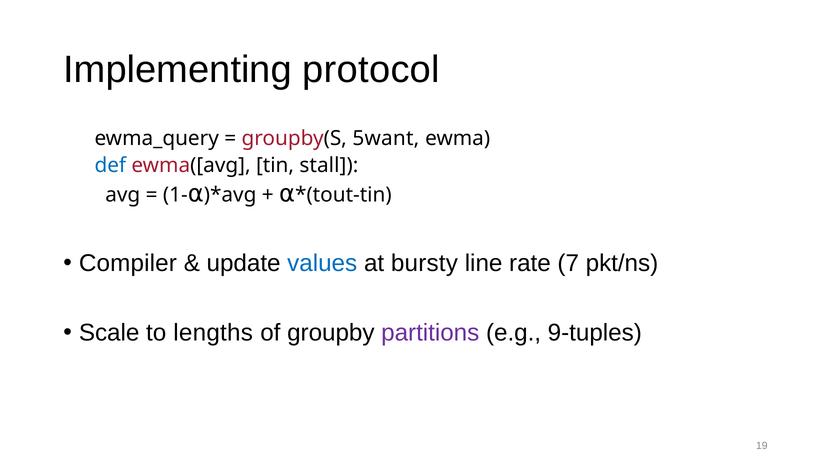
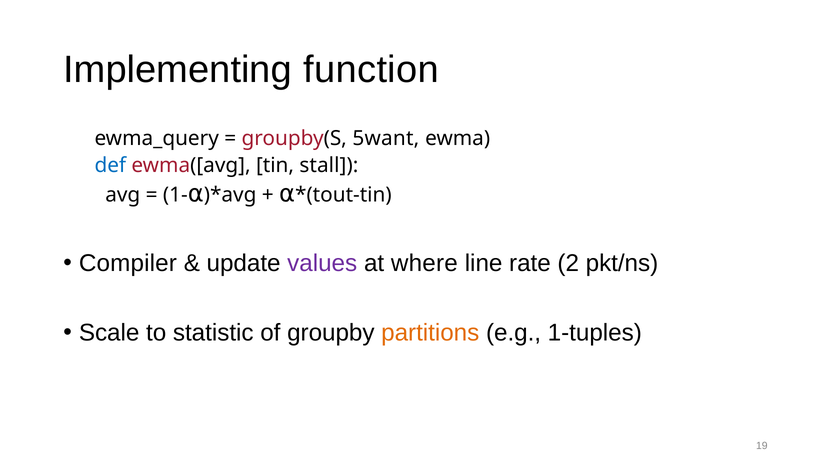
protocol: protocol -> function (371, 70)
values colour: blue -> purple (322, 264)
bursty: bursty -> where (424, 264)
7: 7 -> 2 (568, 264)
lengths: lengths -> statistic (213, 333)
partitions colour: purple -> orange (430, 333)
9-tuples: 9-tuples -> 1-tuples (595, 333)
